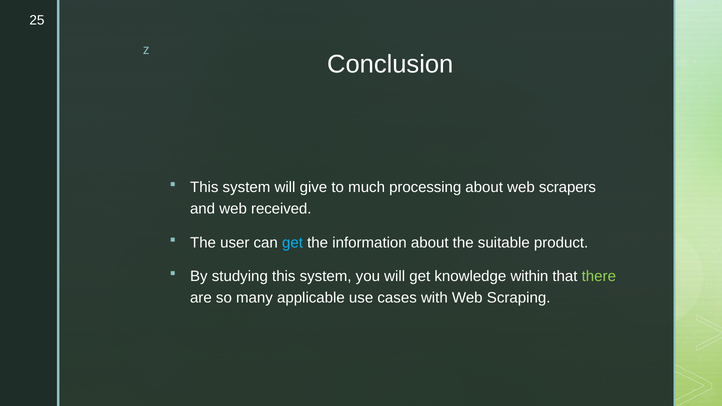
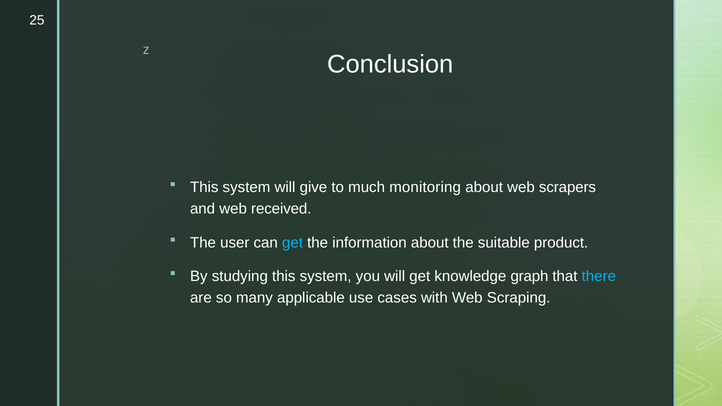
processing: processing -> monitoring (425, 187)
within: within -> graph (529, 276)
there colour: light green -> light blue (599, 276)
